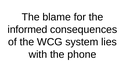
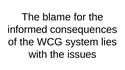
phone: phone -> issues (82, 55)
